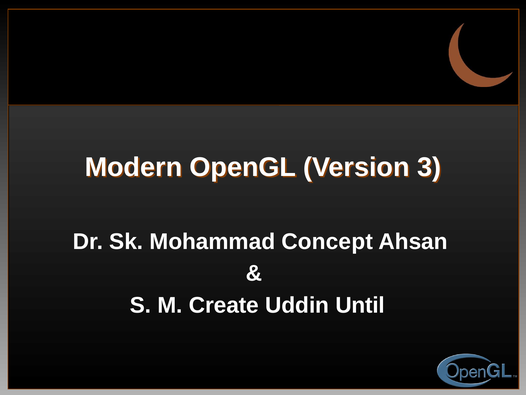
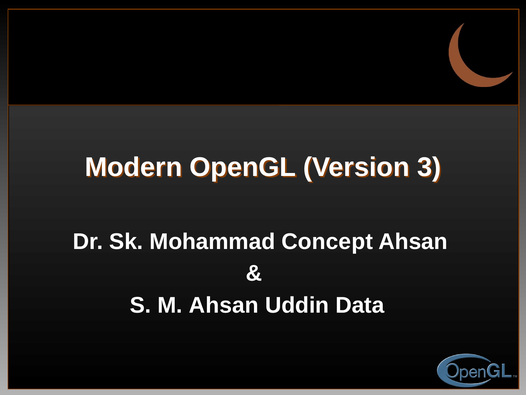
M Create: Create -> Ahsan (224, 305)
Until: Until -> Data (360, 305)
